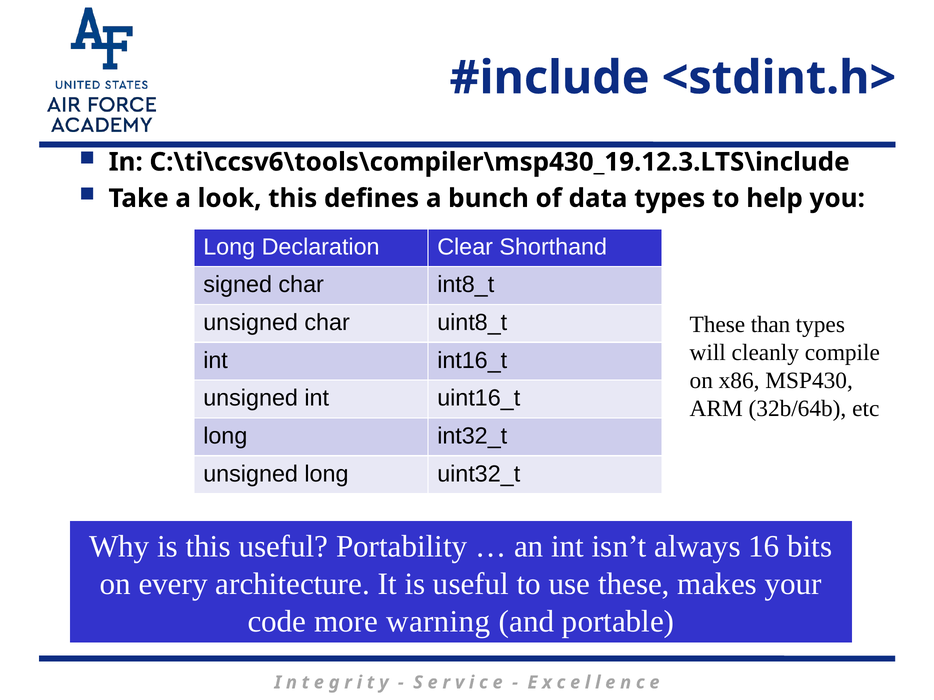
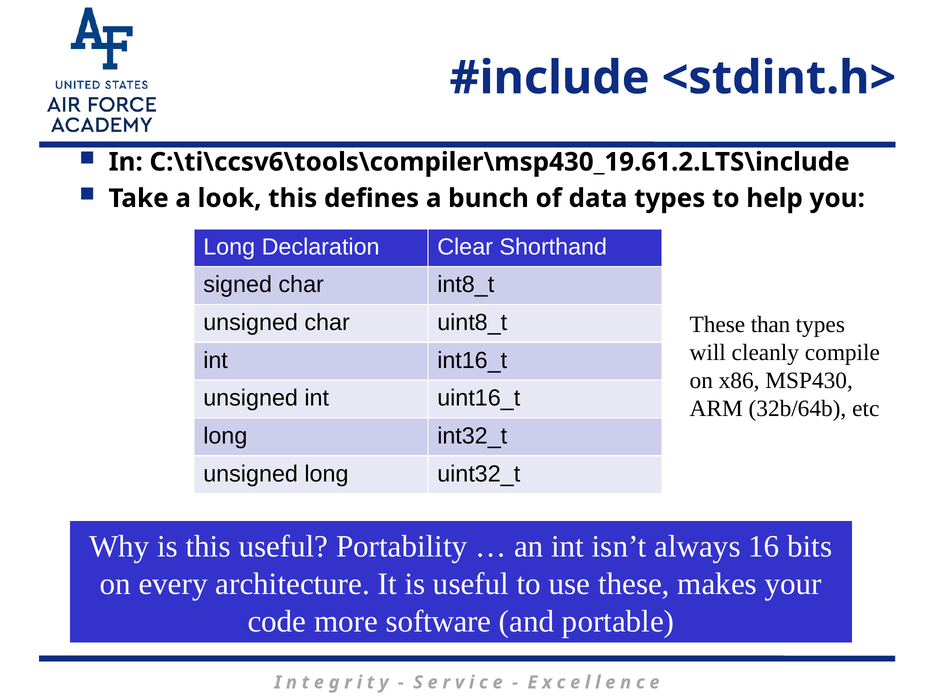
C:\ti\ccsv6\tools\compiler\msp430_19.12.3.LTS\include: C:\ti\ccsv6\tools\compiler\msp430_19.12.3.LTS\include -> C:\ti\ccsv6\tools\compiler\msp430_19.61.2.LTS\include (500, 162)
warning: warning -> software (439, 622)
